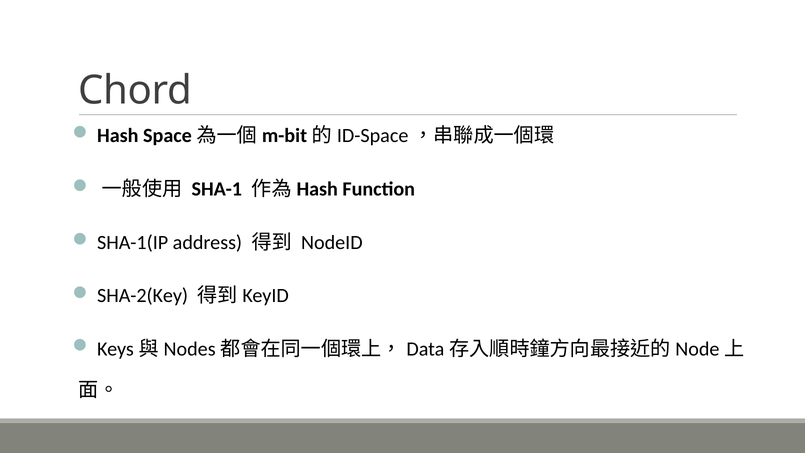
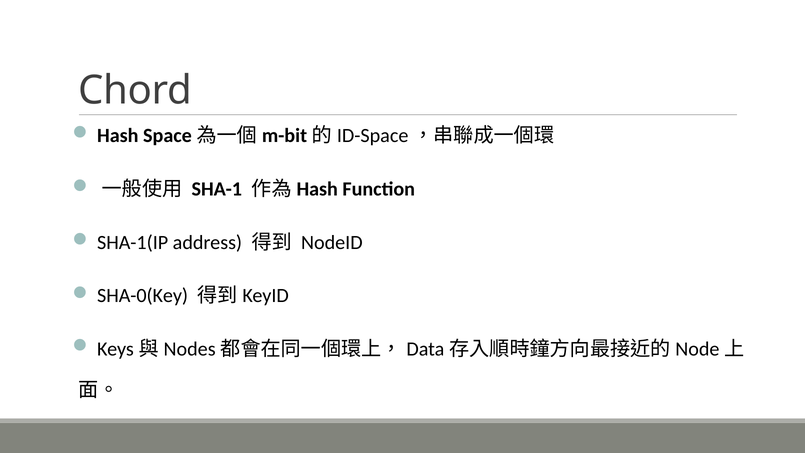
SHA-2(Key: SHA-2(Key -> SHA-0(Key (143, 296)
